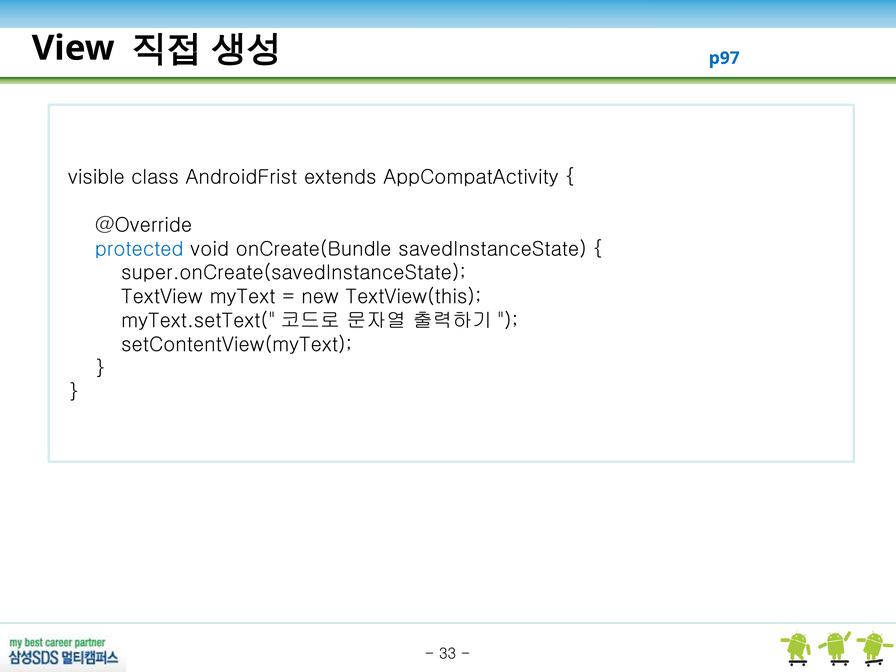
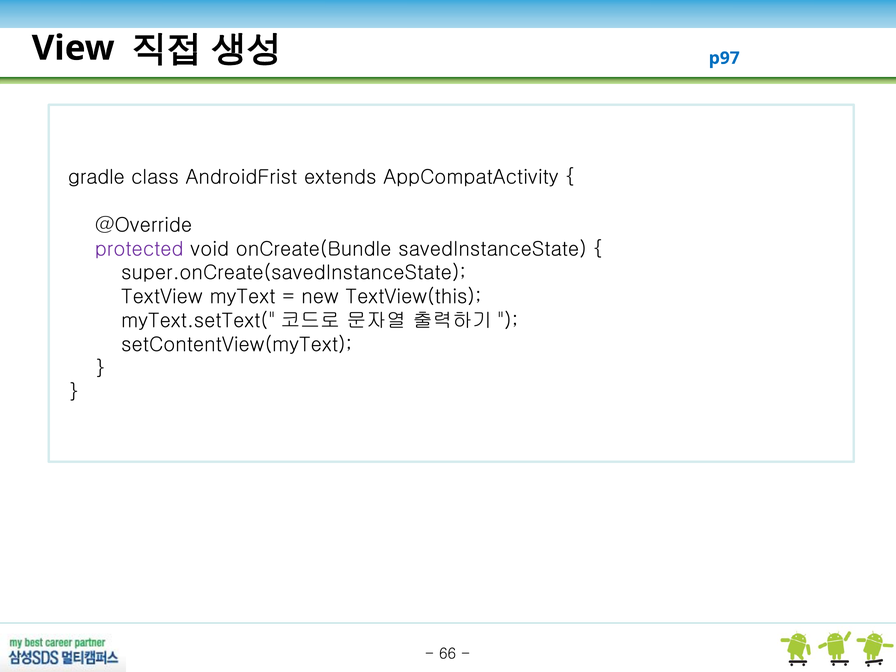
visible: visible -> gradle (96, 177)
protected colour: blue -> purple (139, 249)
33: 33 -> 66 (448, 654)
